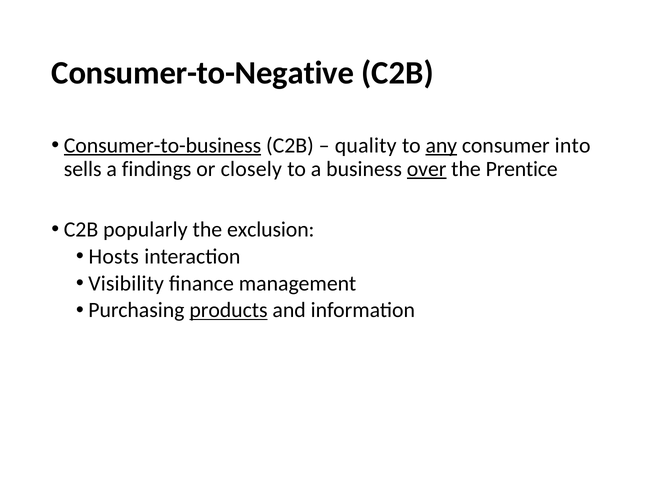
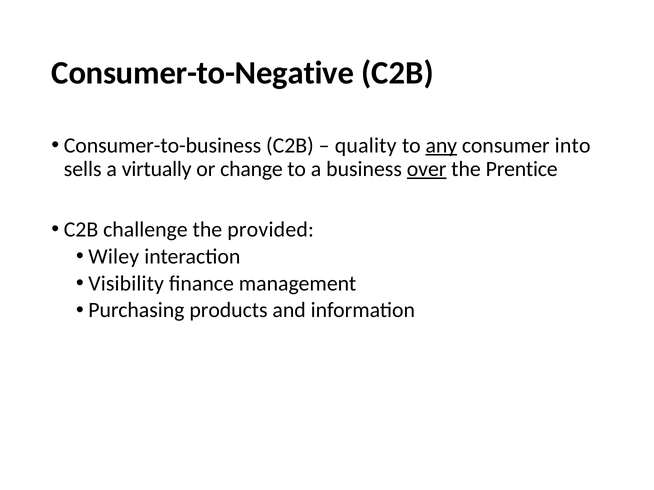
Consumer-to-business underline: present -> none (162, 145)
findings: findings -> virtually (157, 169)
closely: closely -> change (251, 169)
popularly: popularly -> challenge (145, 230)
exclusion: exclusion -> provided (271, 230)
Hosts: Hosts -> Wiley (114, 257)
products underline: present -> none (229, 311)
